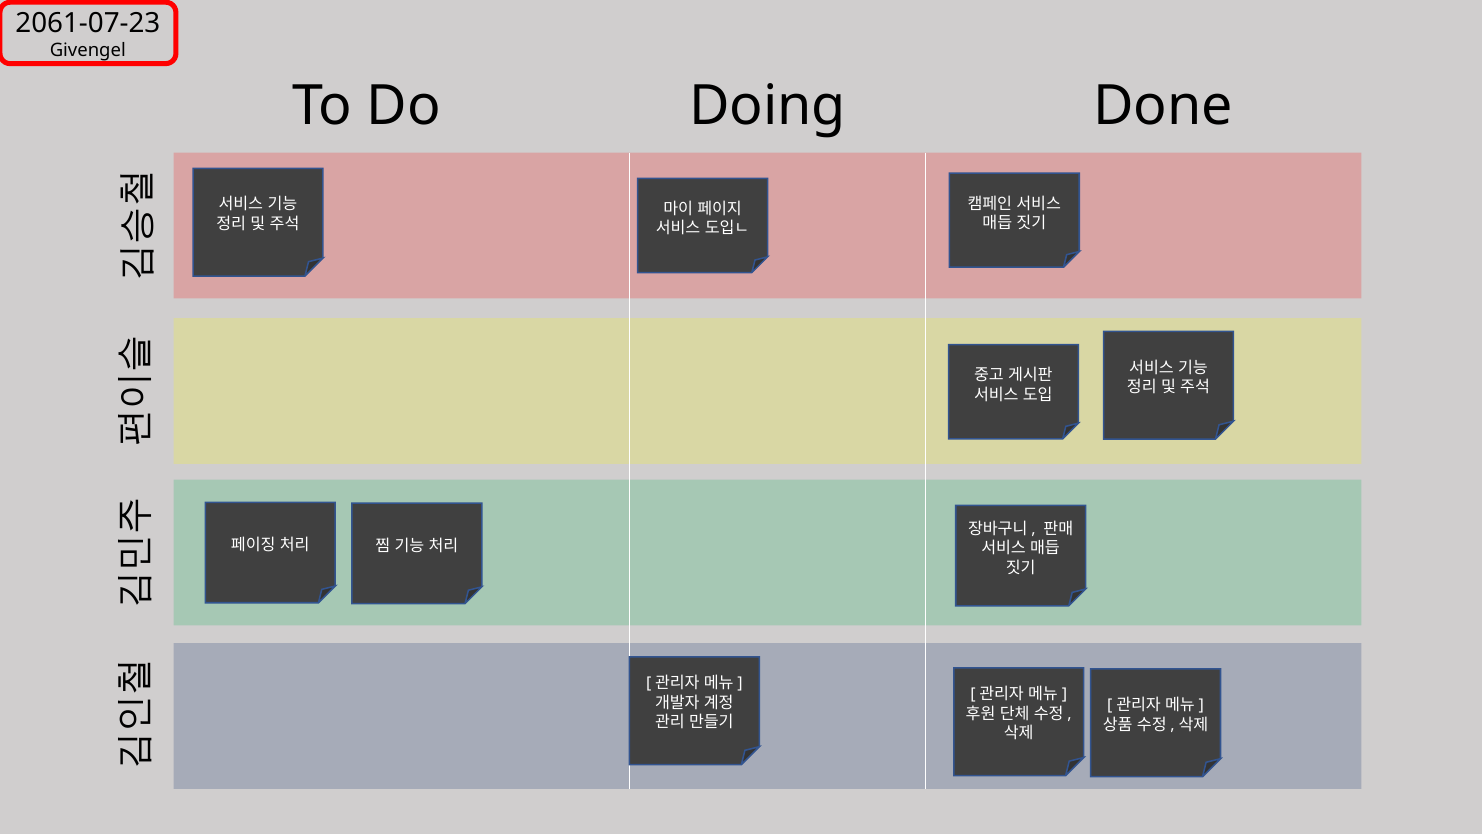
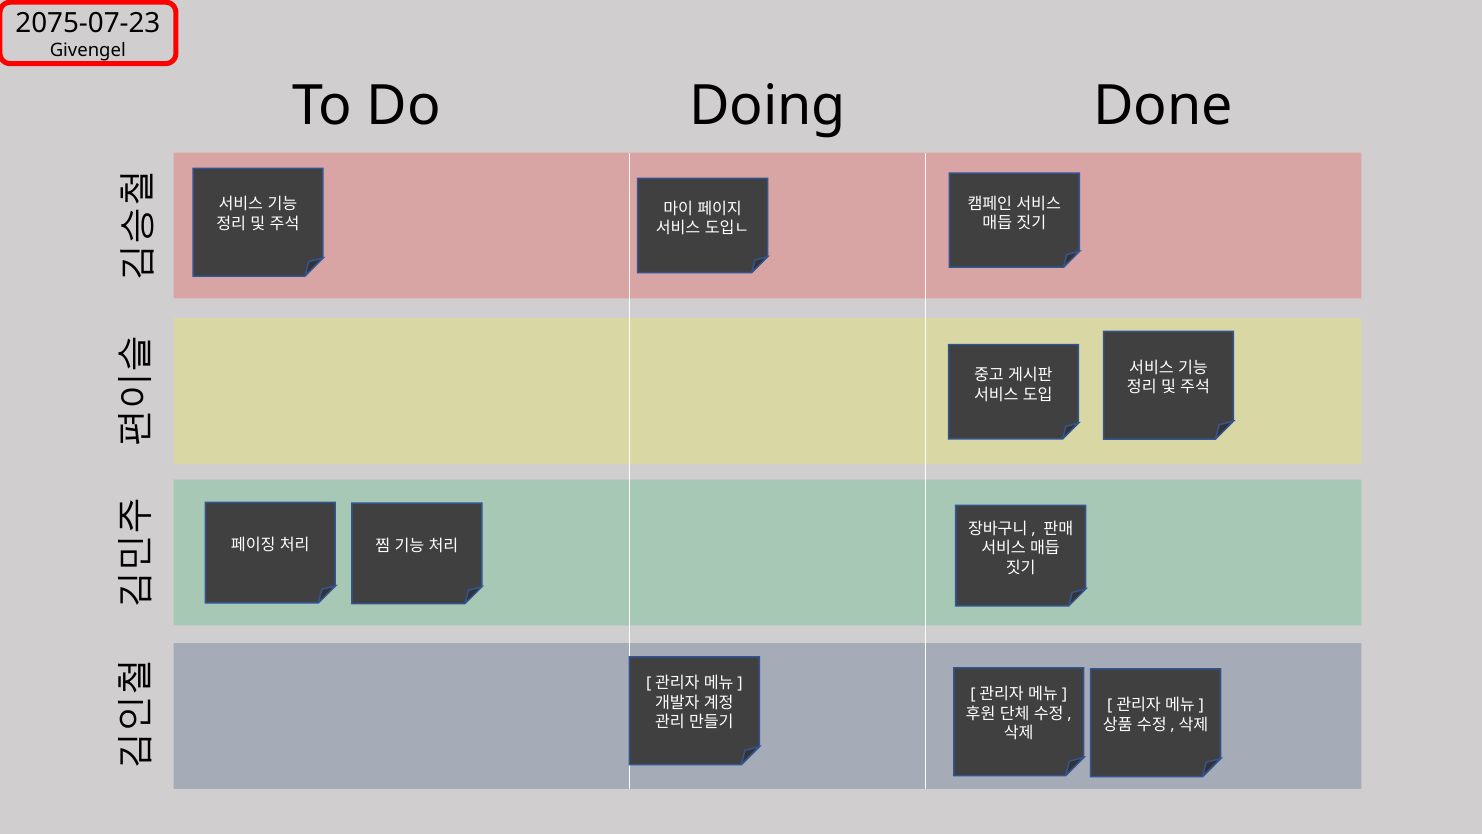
2061-07-23: 2061-07-23 -> 2075-07-23 (88, 24)
